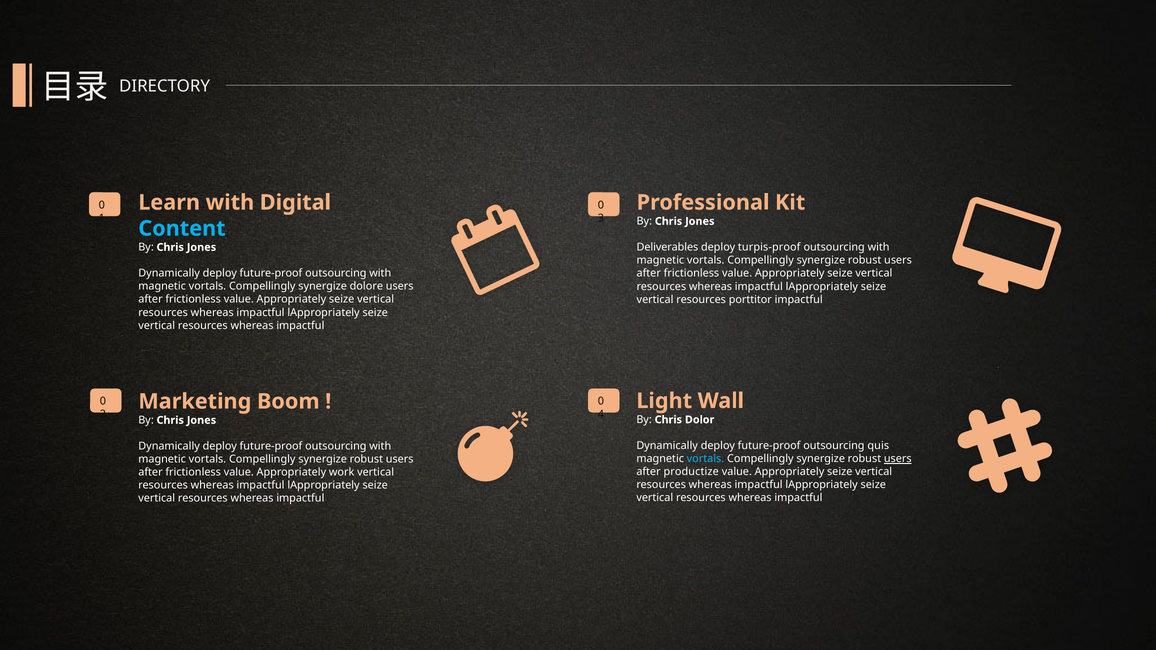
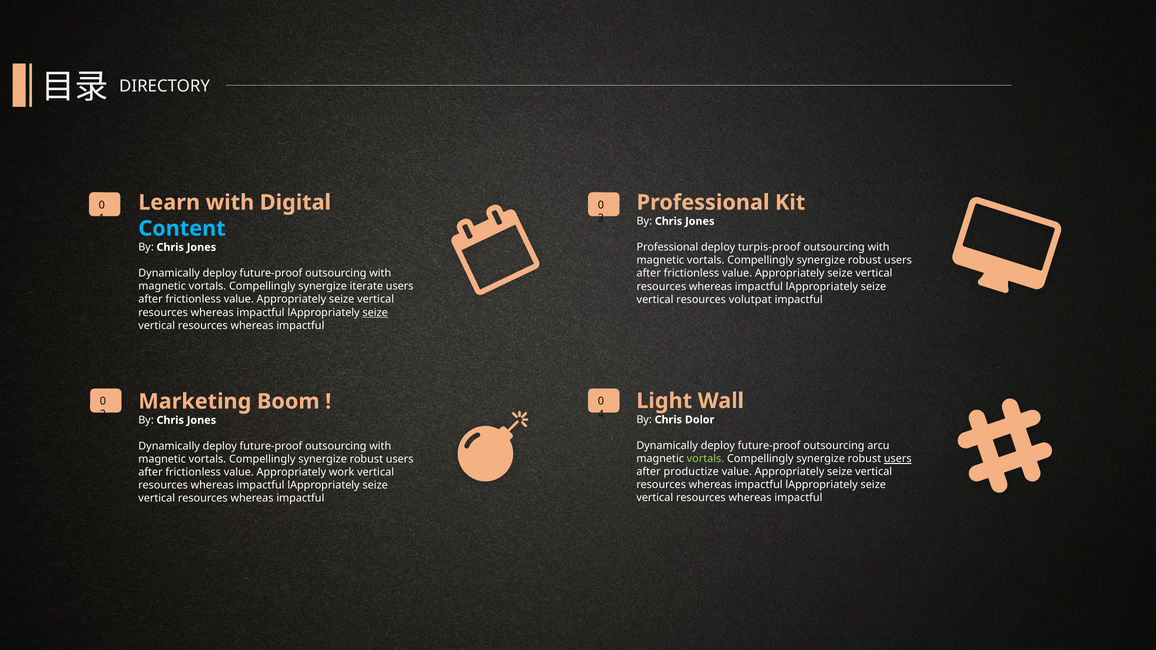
Deliverables: Deliverables -> Professional (667, 247)
dolore: dolore -> iterate (366, 286)
porttitor: porttitor -> volutpat (750, 300)
seize underline: none -> present (375, 313)
quis: quis -> arcu (878, 446)
vortals colour: light blue -> light green (705, 459)
